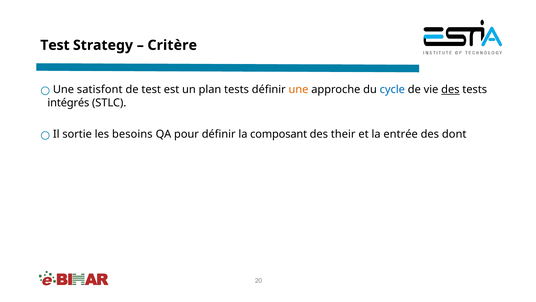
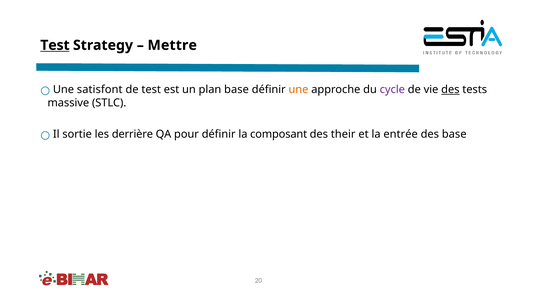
Test underline: none -> present (55, 45)
Critère: Critère -> Mettre (172, 45)
plan tests: tests -> base (237, 89)
cycle colour: blue -> purple (392, 89)
intégrés: intégrés -> massive (68, 103)
besoins: besoins -> derrière (132, 134)
des dont: dont -> base (454, 134)
